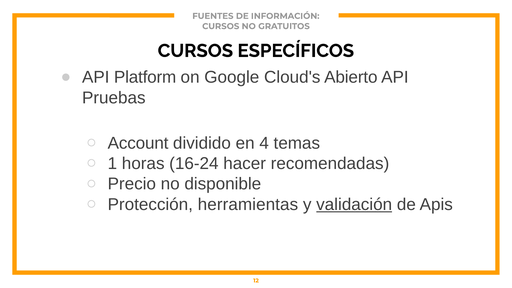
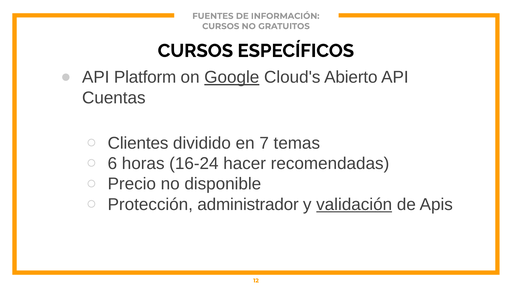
Google underline: none -> present (232, 77)
Pruebas: Pruebas -> Cuentas (114, 98)
Account: Account -> Clientes (138, 143)
4: 4 -> 7 (264, 143)
1: 1 -> 6 (112, 164)
herramientas: herramientas -> administrador (248, 204)
